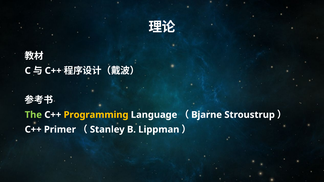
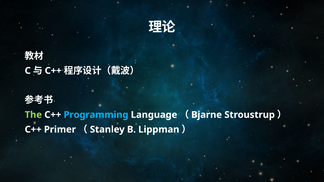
Programming colour: yellow -> light blue (96, 115)
